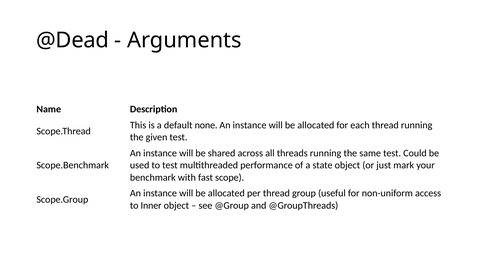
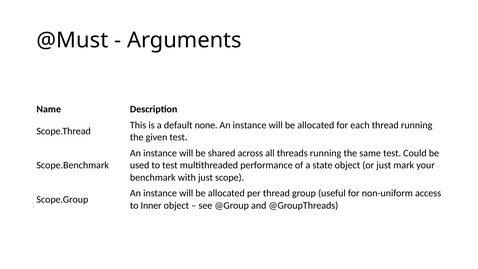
@Dead: @Dead -> @Must (72, 40)
with fast: fast -> just (205, 177)
